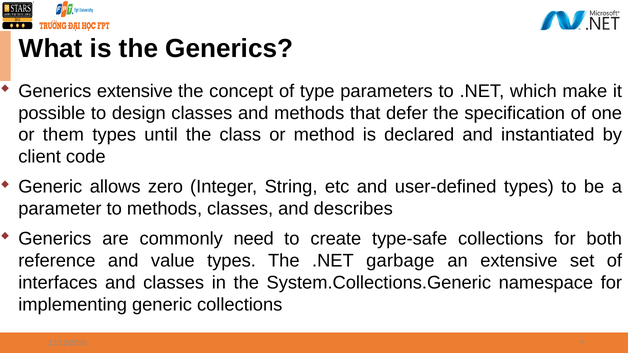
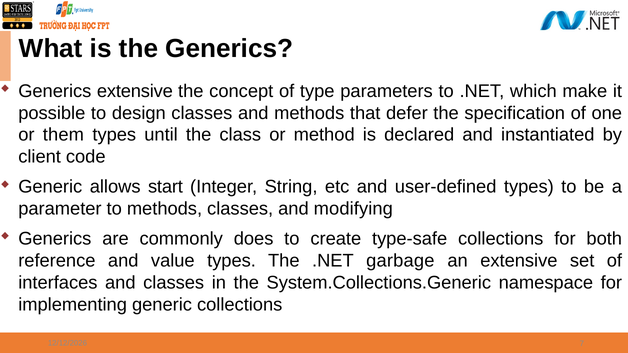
zero: zero -> start (165, 187)
describes: describes -> modifying (353, 209)
need: need -> does (254, 239)
